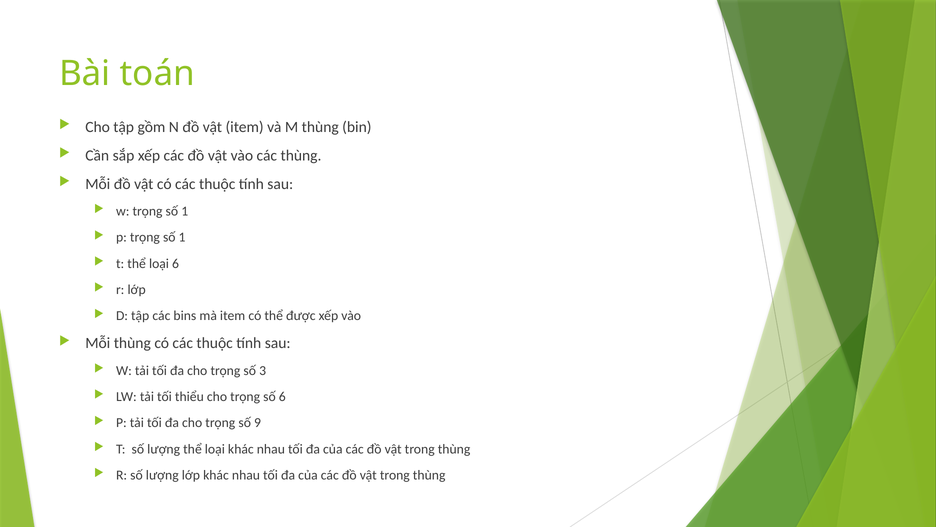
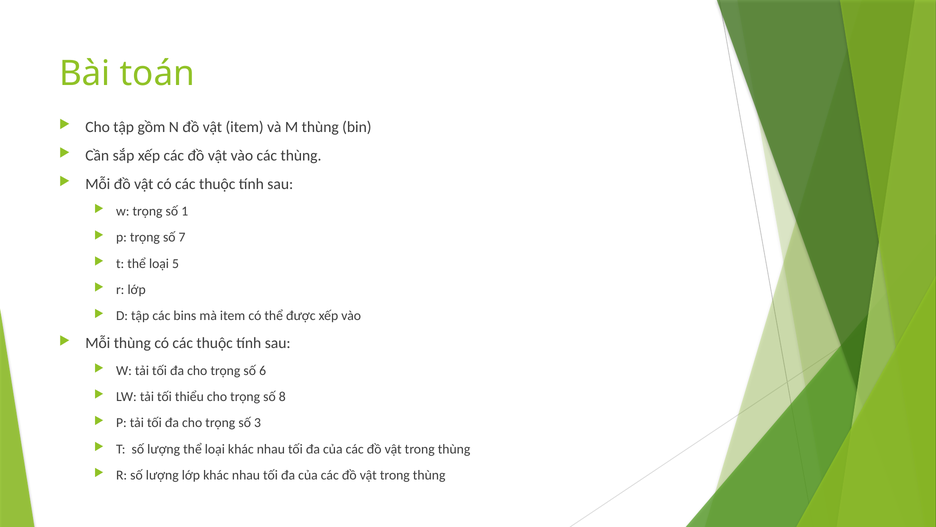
p trọng số 1: 1 -> 7 (182, 237)
loại 6: 6 -> 5 (176, 263)
3: 3 -> 6 (263, 370)
số 6: 6 -> 8 (282, 396)
9: 9 -> 3 (258, 422)
